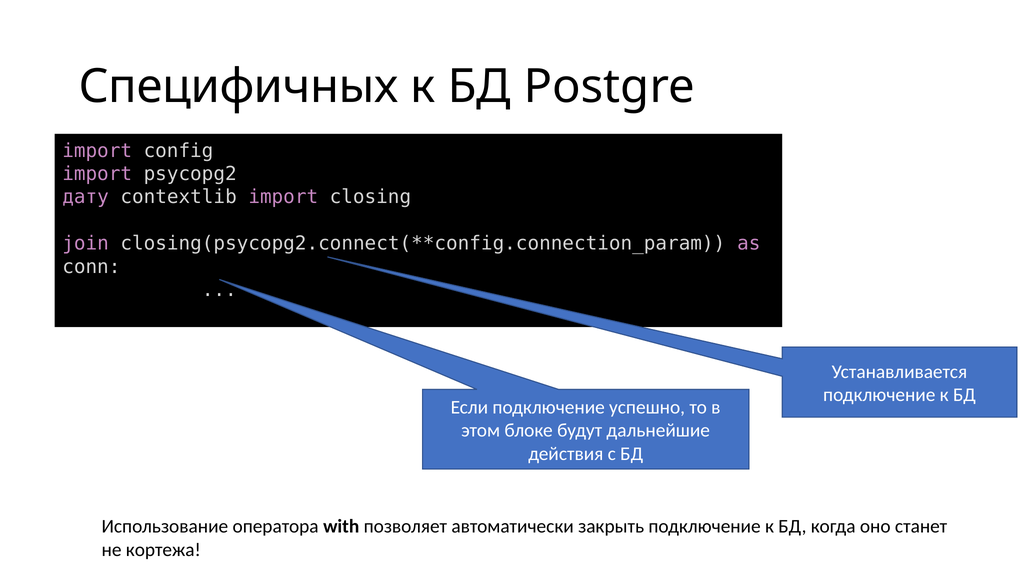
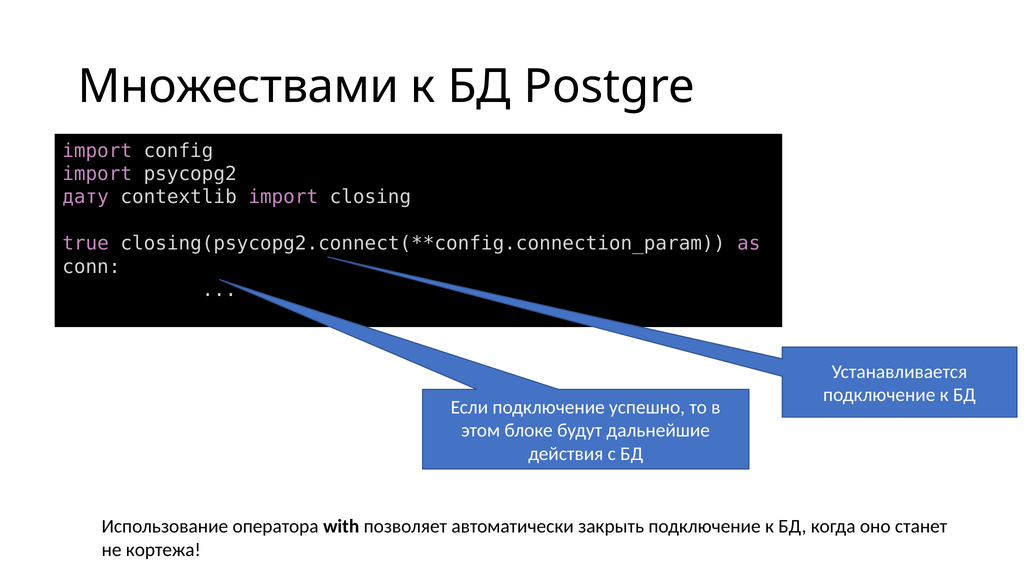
Специфичных: Специфичных -> Множествами (238, 87)
join: join -> true (86, 243)
